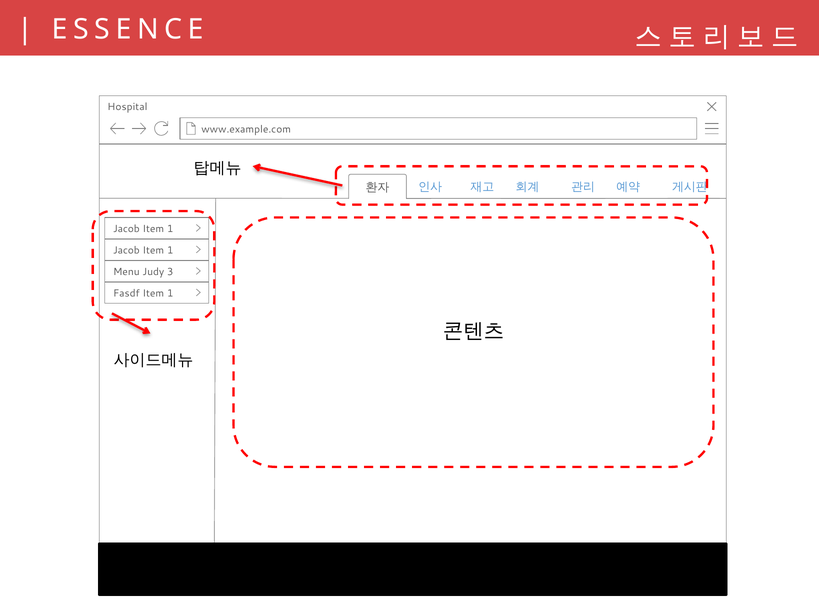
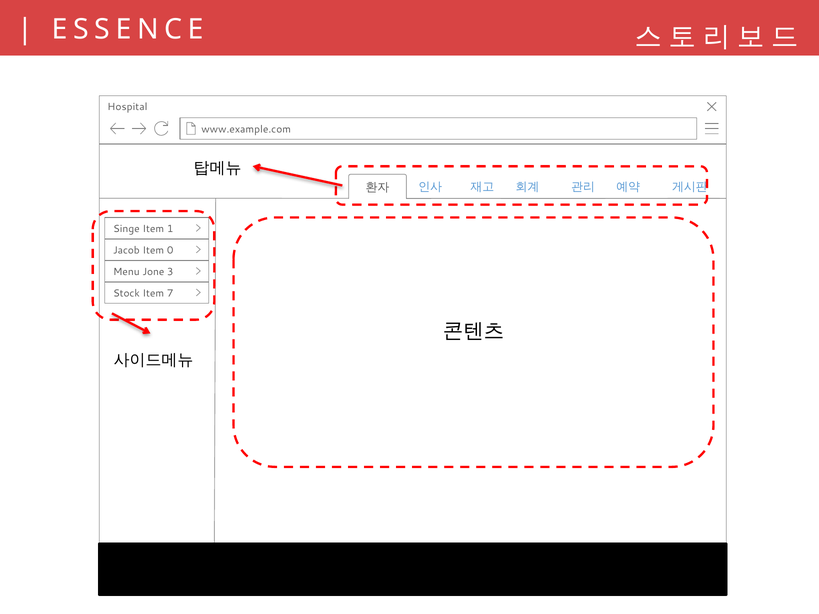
Jacob: Jacob -> Singe (126, 229)
1: 1 -> 0 (170, 251)
Judy: Judy -> Jone (153, 272)
Fasdf: Fasdf -> Stock (126, 294)
1: 1 -> 7 (170, 294)
